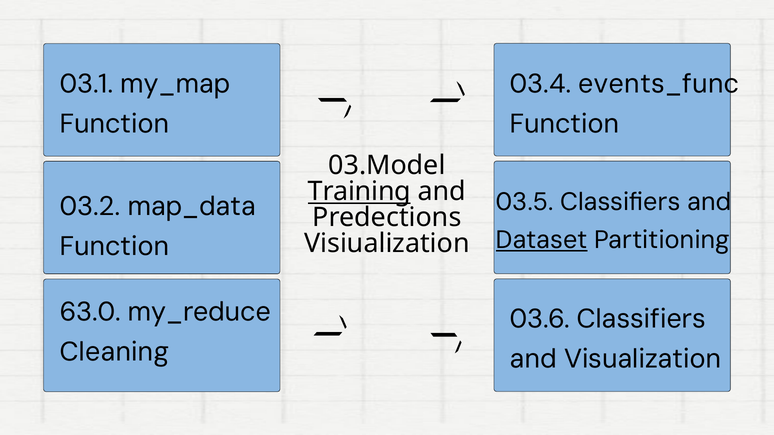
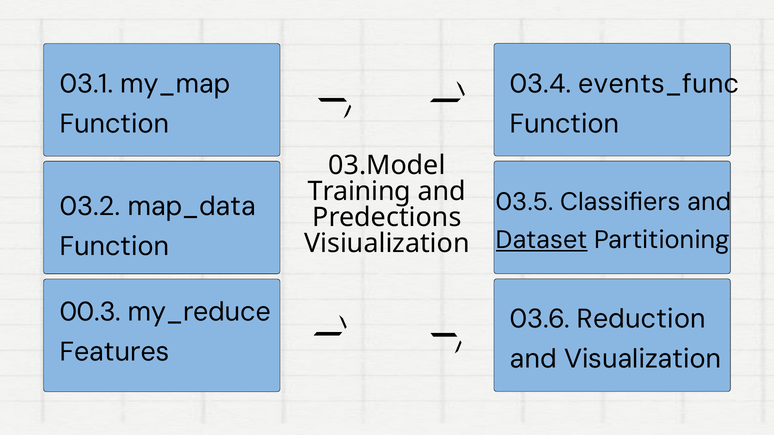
Training underline: present -> none (359, 192)
63.0: 63.0 -> 00.3 (90, 312)
03.6 Classifiers: Classifiers -> Reduction (641, 319)
Cleaning: Cleaning -> Features (114, 352)
